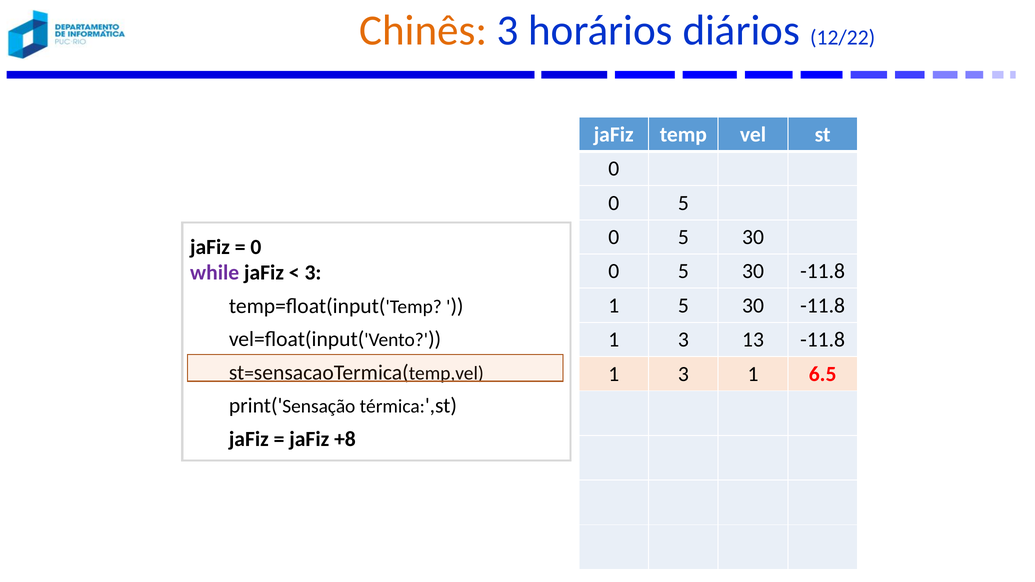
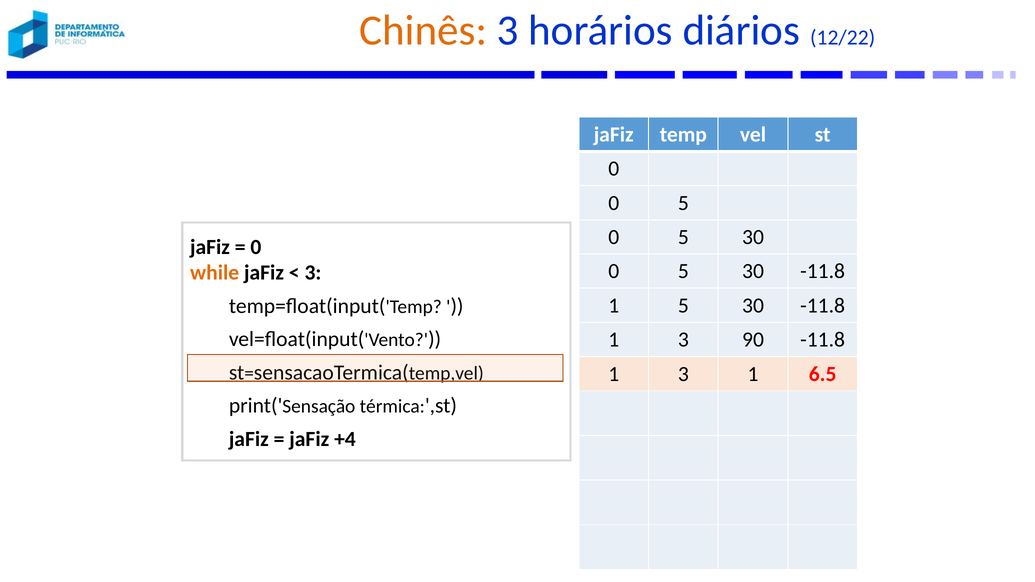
while colour: purple -> orange (215, 273)
13: 13 -> 90 (753, 340)
+8: +8 -> +4 (345, 439)
